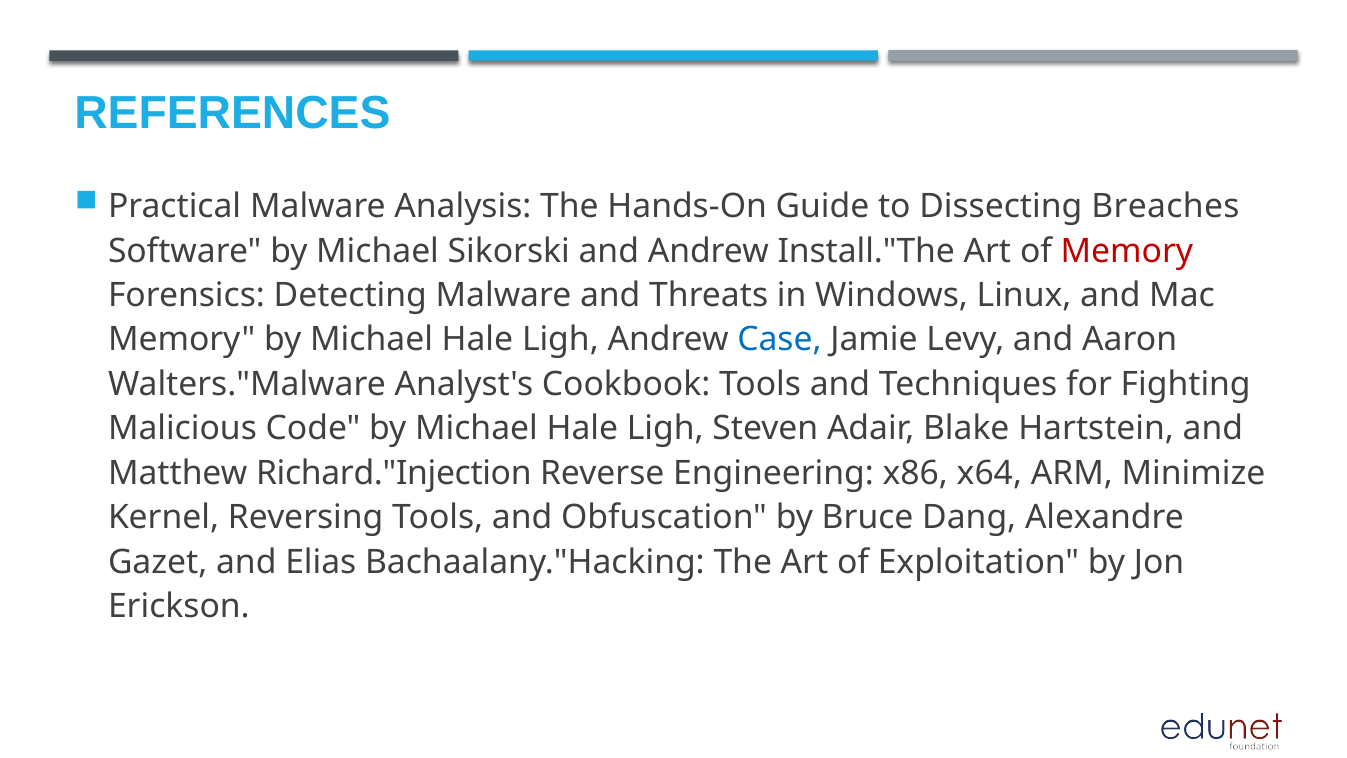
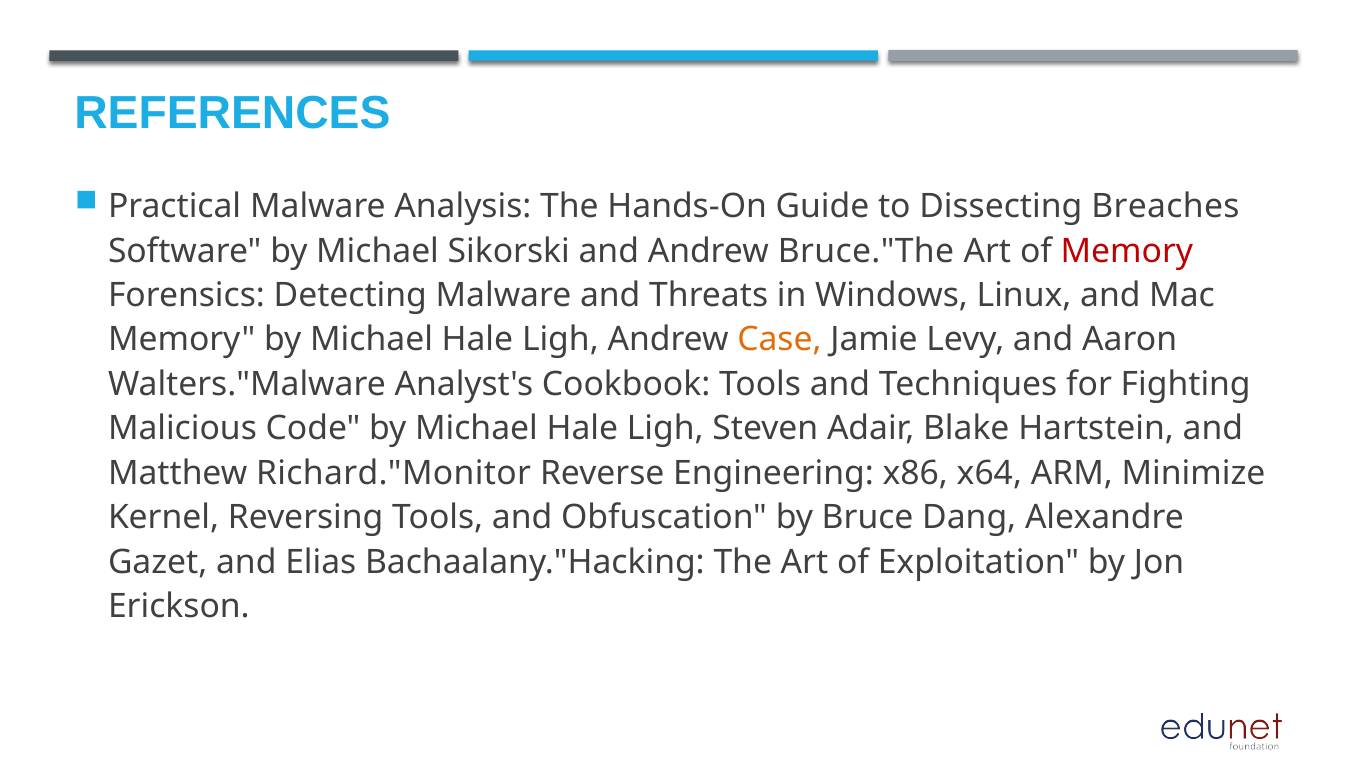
Install."The: Install."The -> Bruce."The (866, 251)
Case colour: blue -> orange (779, 340)
Richard."Injection: Richard."Injection -> Richard."Monitor (393, 473)
